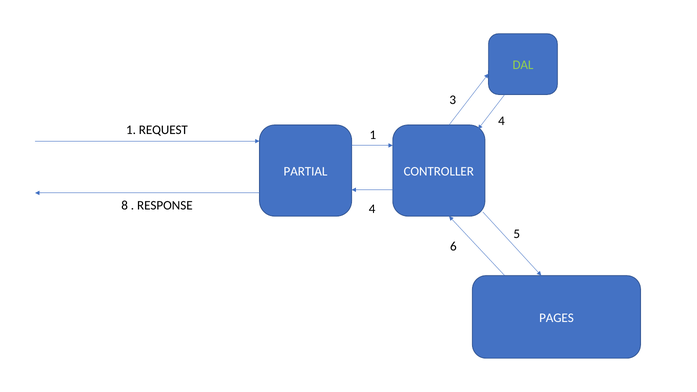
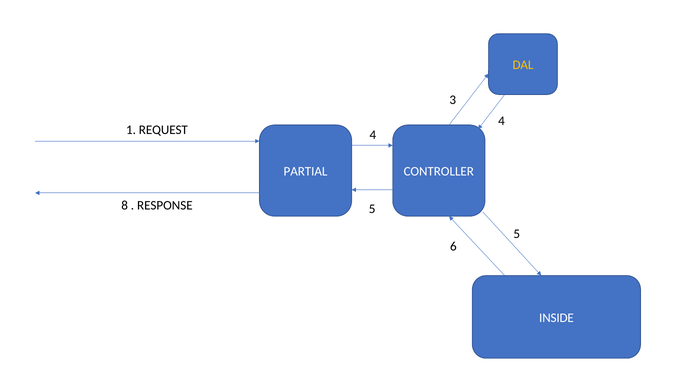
DAL colour: light green -> yellow (523, 65)
REQUEST 1: 1 -> 4 (373, 135)
RESPONSE 4: 4 -> 5 (372, 209)
PAGES: PAGES -> INSIDE (556, 318)
